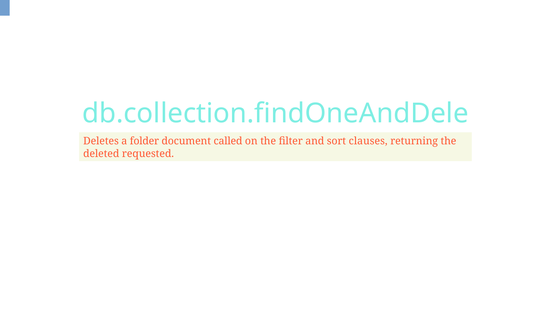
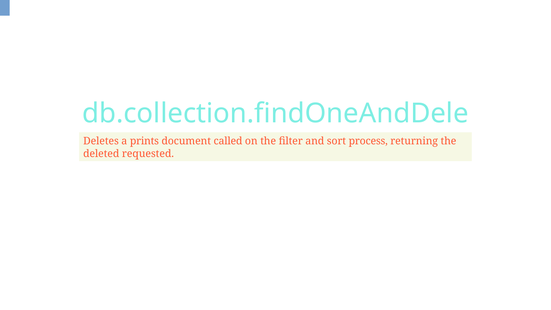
folder: folder -> prints (144, 141)
clauses: clauses -> process (368, 141)
